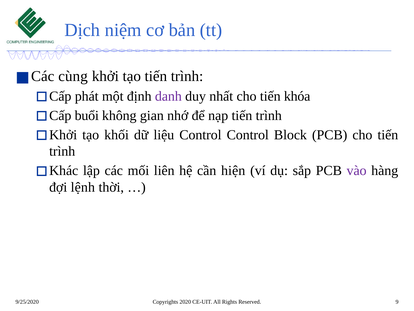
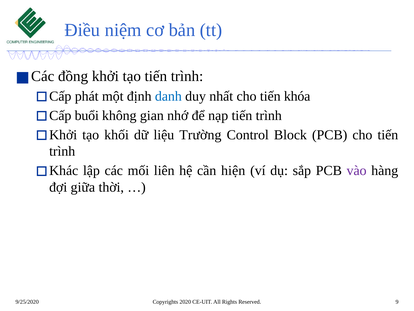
Dịch: Dịch -> Điều (82, 30)
cùng: cùng -> đồng (73, 76)
danh colour: purple -> blue (168, 96)
liệu Control: Control -> Trường (200, 135)
lệnh: lệnh -> giữa (83, 187)
